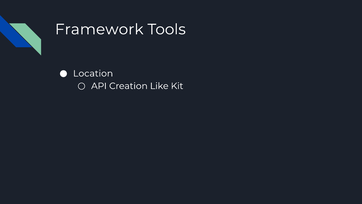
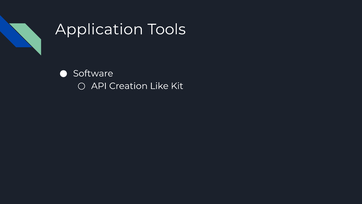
Framework: Framework -> Application (99, 29)
Location: Location -> Software (93, 73)
